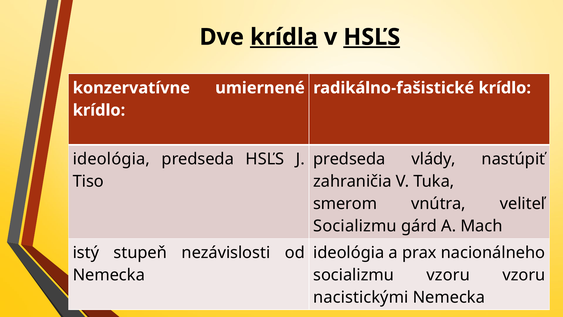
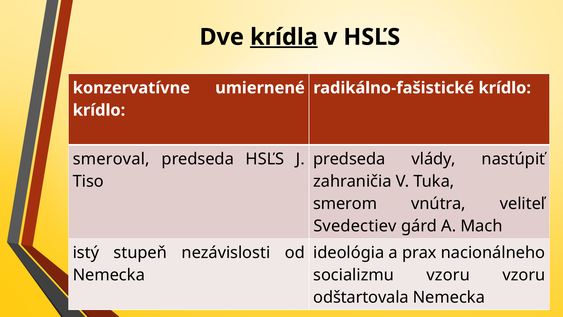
HSĽS underline: present -> none (372, 37)
ideológia: ideológia -> smeroval (111, 159)
Socializmu: Socializmu -> Svedectiev (355, 226)
nacistickými: nacistickými -> odštartovala (361, 297)
